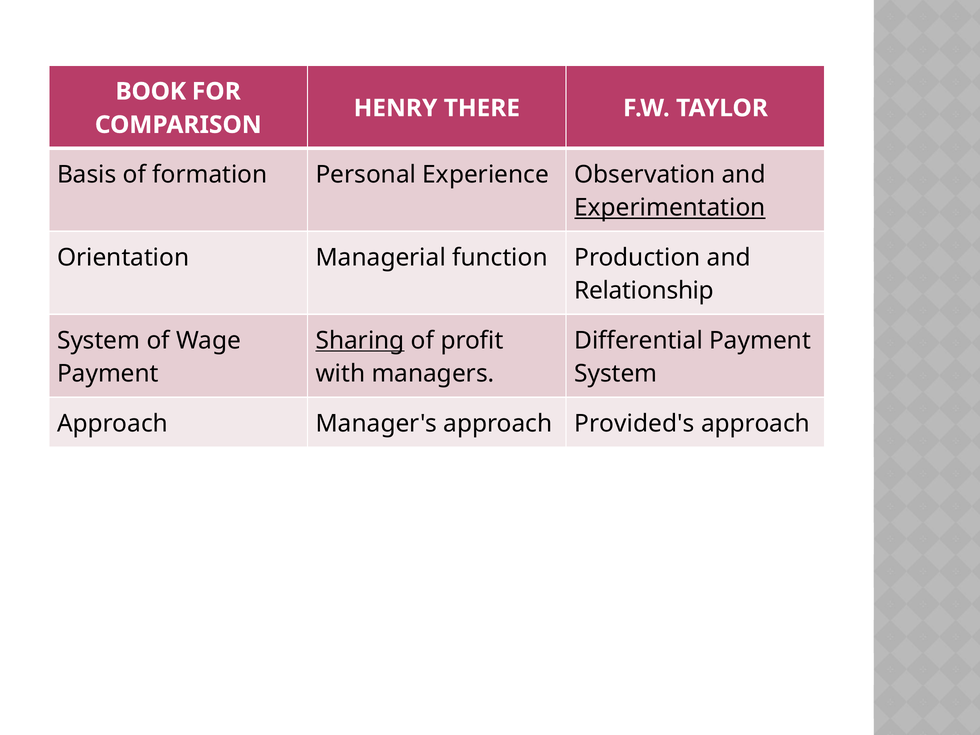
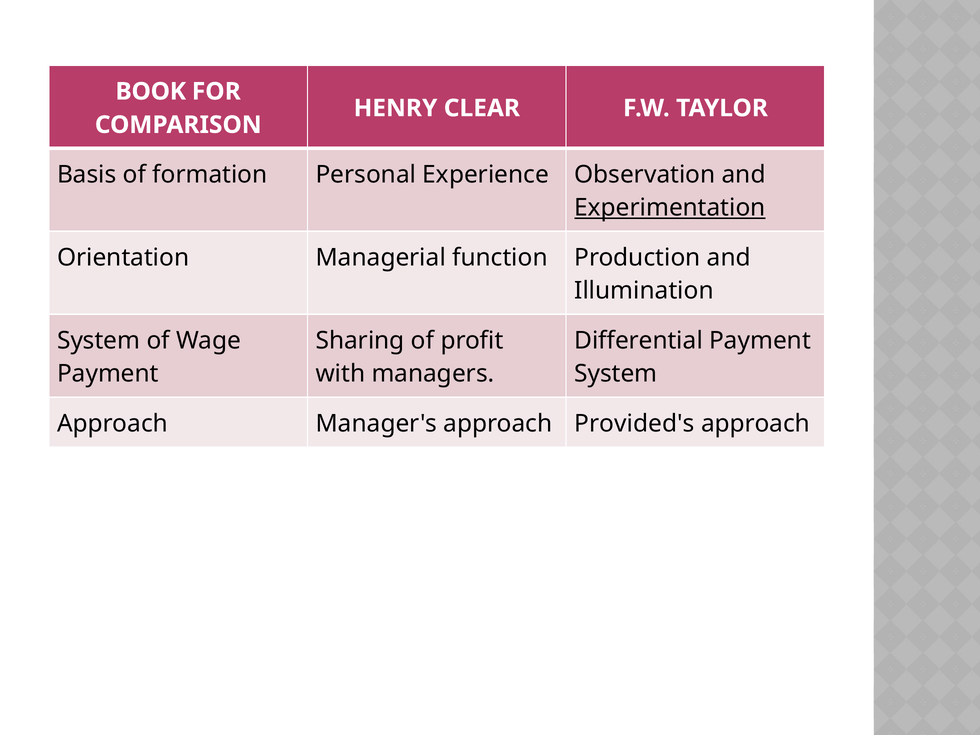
THERE: THERE -> CLEAR (482, 108)
Relationship: Relationship -> Illumination (644, 291)
Sharing underline: present -> none (360, 340)
